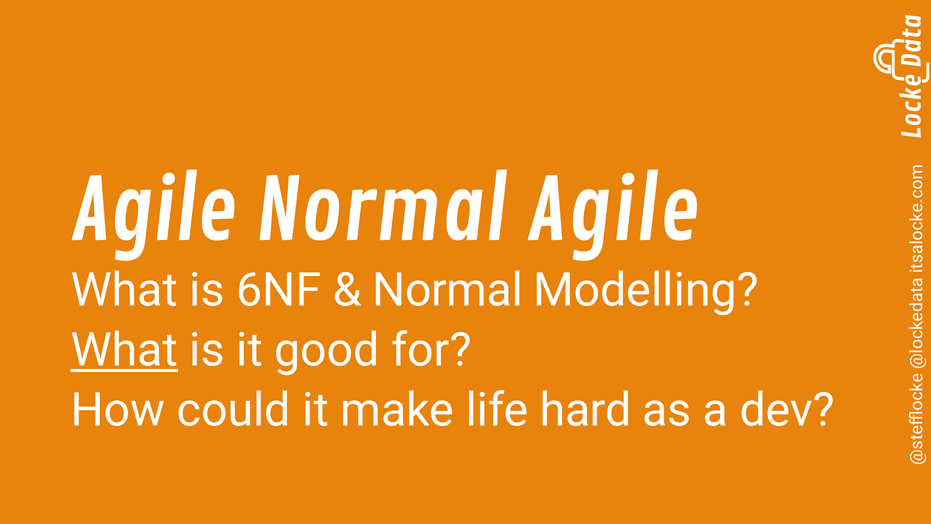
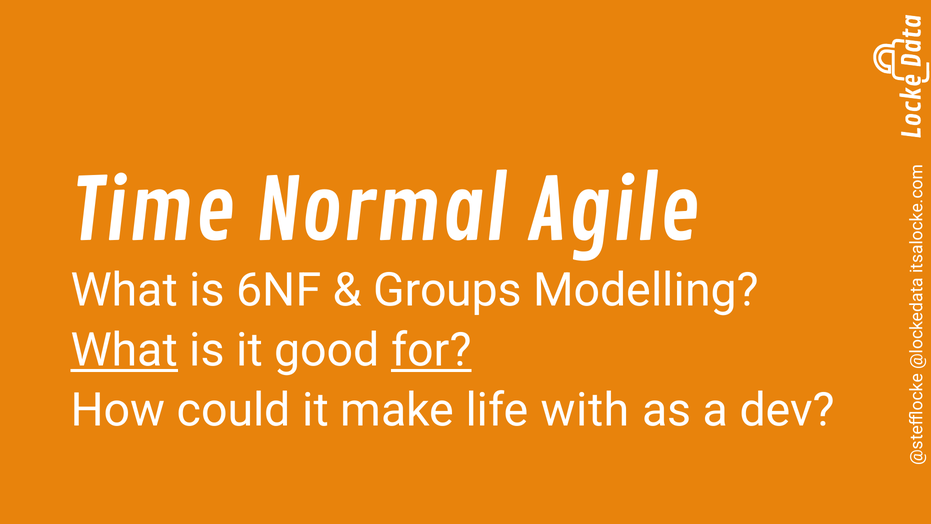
Agile: Agile -> Time (154, 212)
Normal: Normal -> Groups (448, 290)
for underline: none -> present (431, 350)
hard: hard -> with (585, 410)
